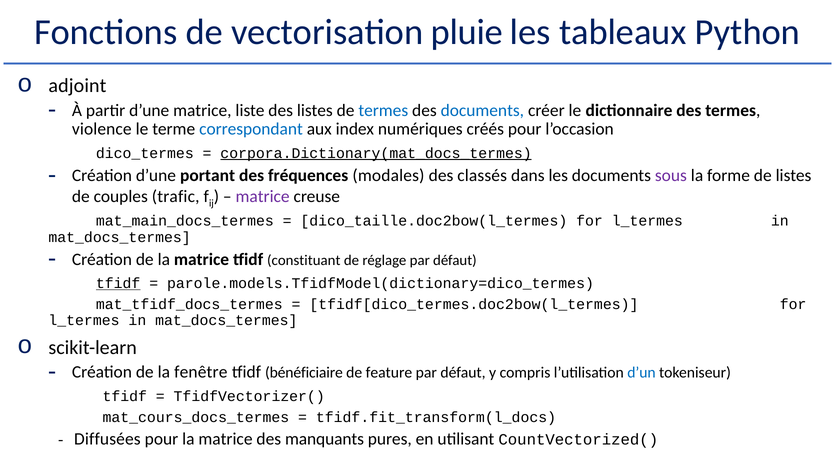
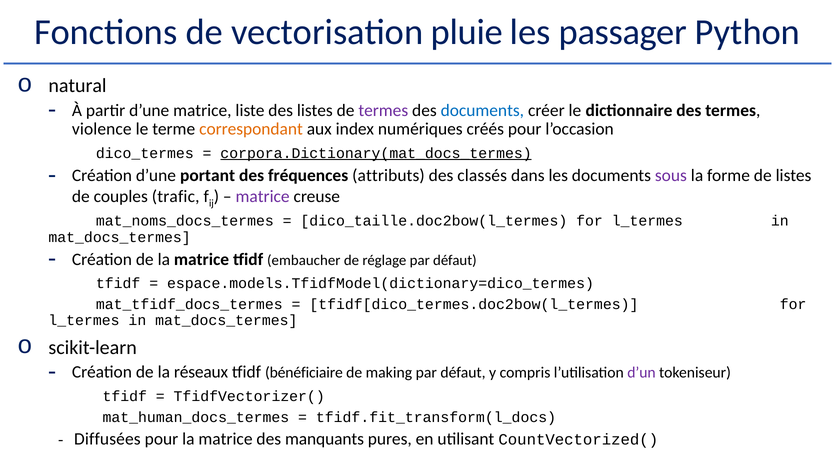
tableaux: tableaux -> passager (623, 32)
adjoint: adjoint -> natural (78, 86)
termes colour: blue -> purple (383, 110)
correspondant colour: blue -> orange (251, 129)
modales: modales -> attributs (388, 175)
mat_main_docs_termes: mat_main_docs_termes -> mat_noms_docs_termes (185, 221)
constituant: constituant -> embaucher (304, 260)
tfidf underline: present -> none (118, 283)
parole.models.TfidfModel(dictionary=dico_termes: parole.models.TfidfModel(dictionary=dico_termes -> espace.models.TfidfModel(dictionary=dico_termes (380, 283)
fenêtre: fenêtre -> réseaux (201, 372)
feature: feature -> making (389, 373)
d’un colour: blue -> purple (641, 373)
mat_cours_docs_termes: mat_cours_docs_termes -> mat_human_docs_termes (196, 417)
